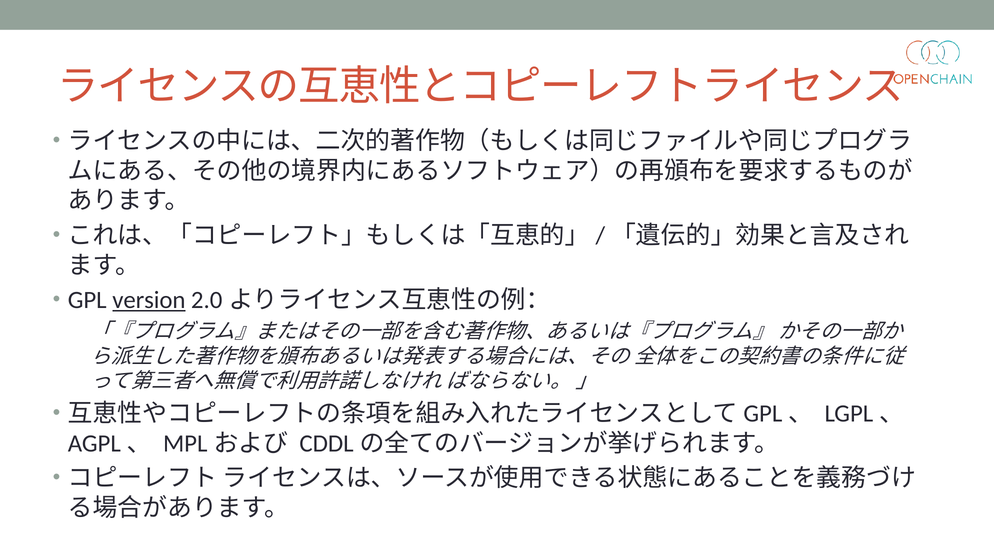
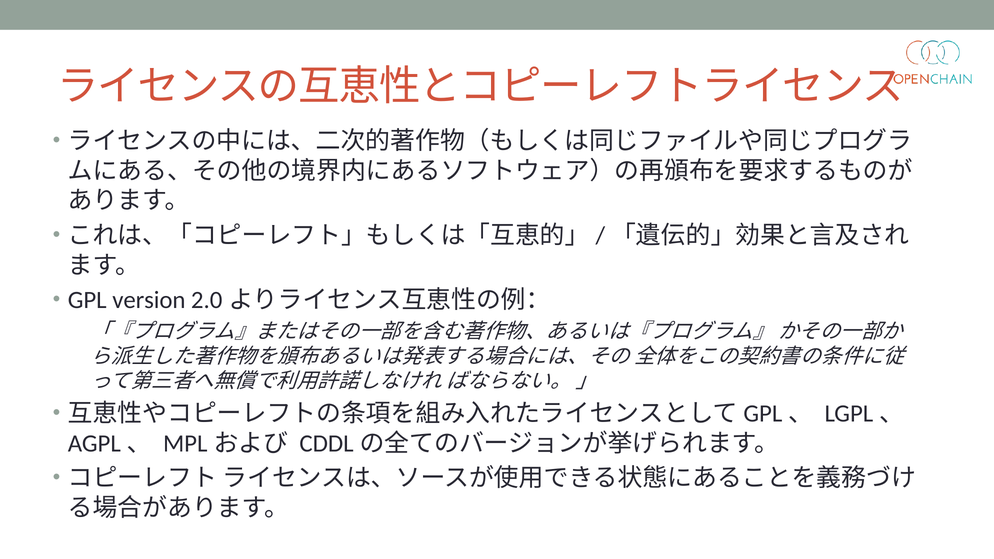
version underline: present -> none (149, 300)
